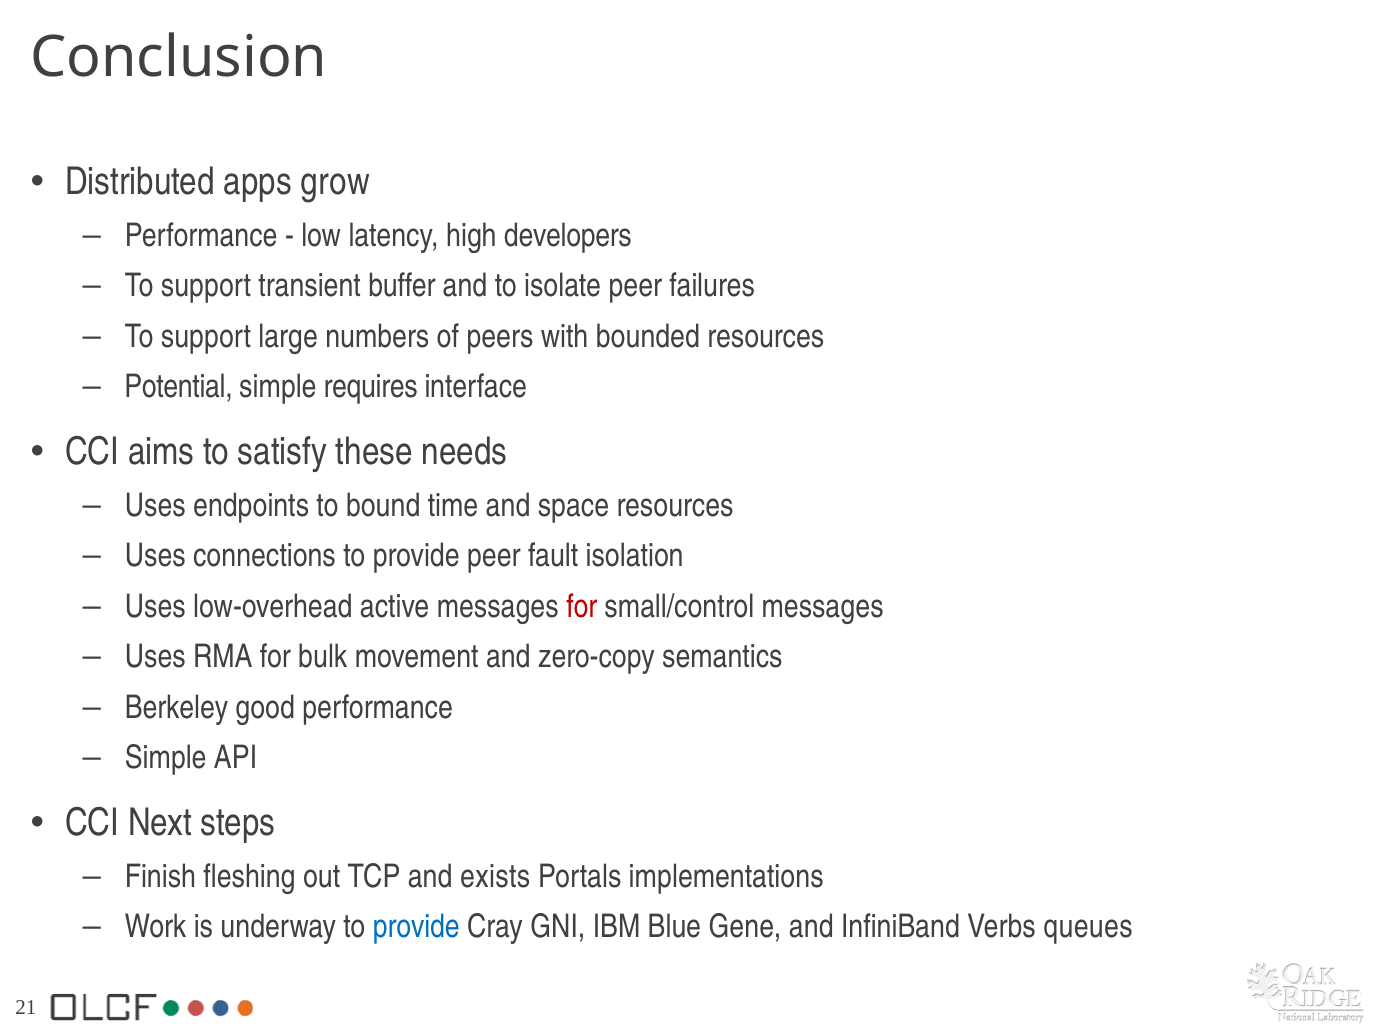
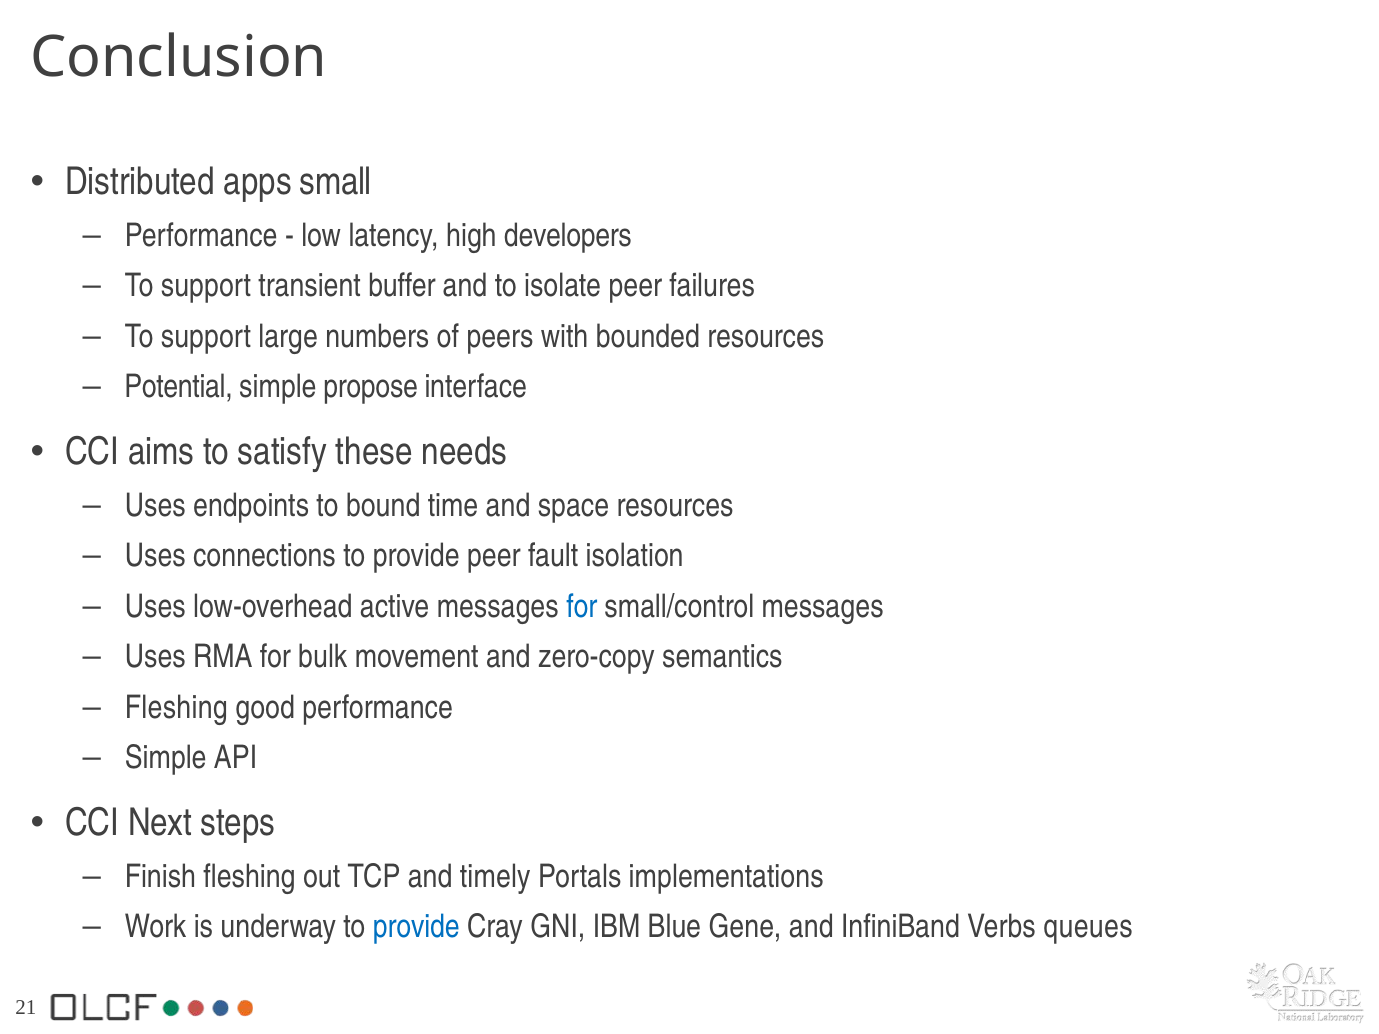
grow: grow -> small (336, 182)
requires: requires -> propose (371, 387)
for colour: red -> blue (582, 607)
Berkeley: Berkeley -> Fleshing (176, 708)
exists: exists -> timely (495, 877)
